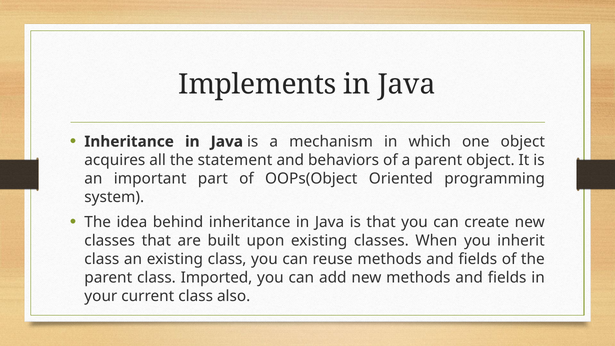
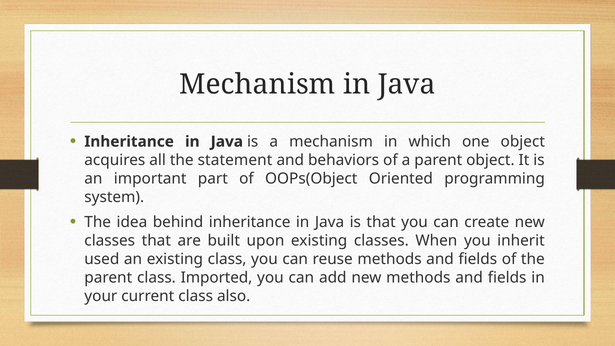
Implements: Implements -> Mechanism (257, 84)
class: class -> used (102, 259)
